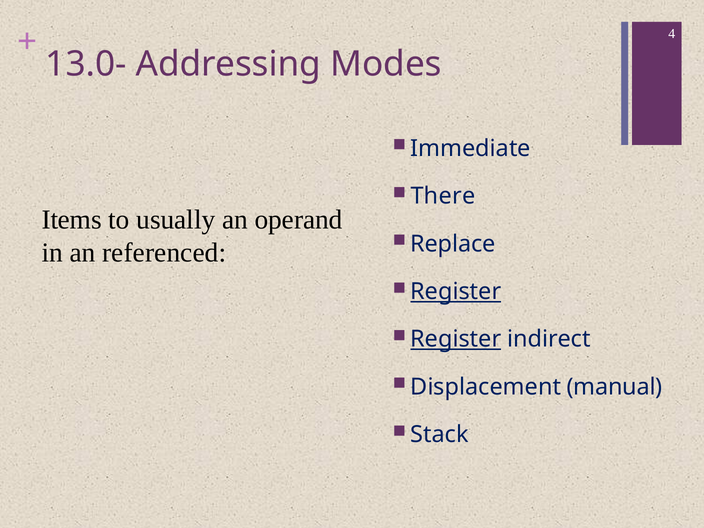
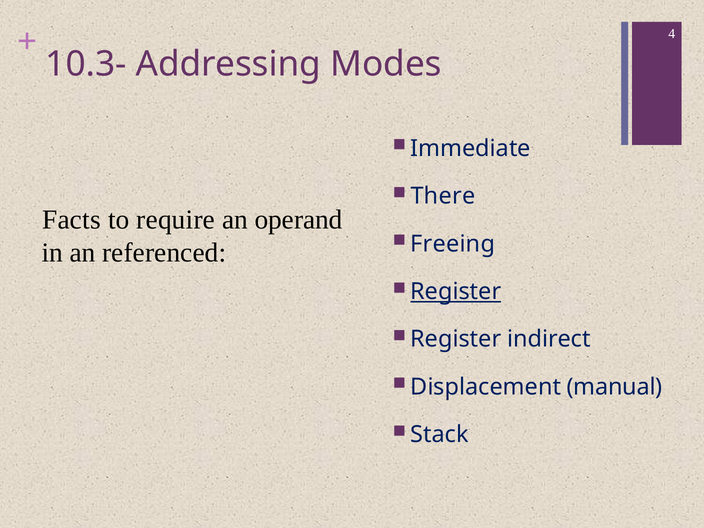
13.0-: 13.0- -> 10.3- (86, 64)
Items: Items -> Facts (71, 220)
usually: usually -> require (176, 220)
Replace: Replace -> Freeing (453, 244)
Register underline: present -> none (456, 339)
